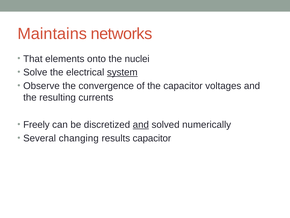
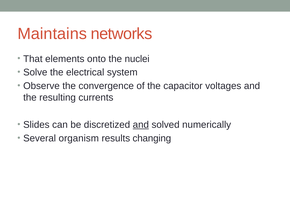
system underline: present -> none (122, 72)
Freely: Freely -> Slides (36, 124)
changing: changing -> organism (79, 138)
results capacitor: capacitor -> changing (152, 138)
